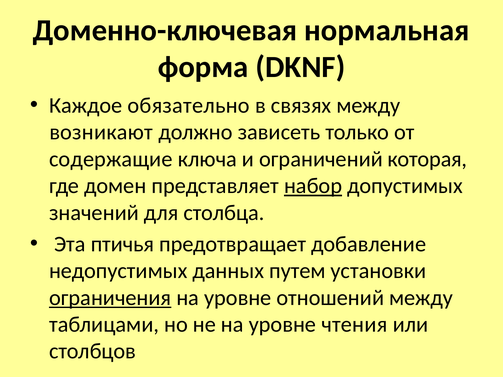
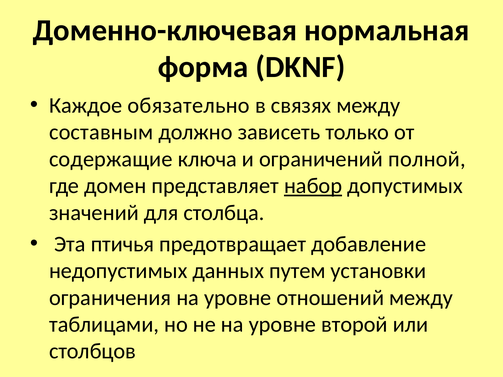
возникают: возникают -> составным (101, 132)
которая: которая -> полной (427, 159)
ограничения underline: present -> none (110, 298)
чтения: чтения -> второй (354, 325)
